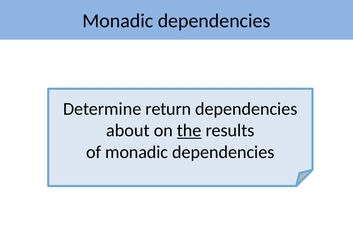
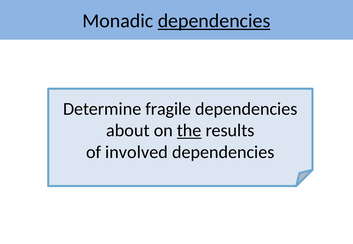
dependencies underline: none -> present (214, 21)
return: return -> fragile (168, 109)
of monadic: monadic -> involved (137, 152)
